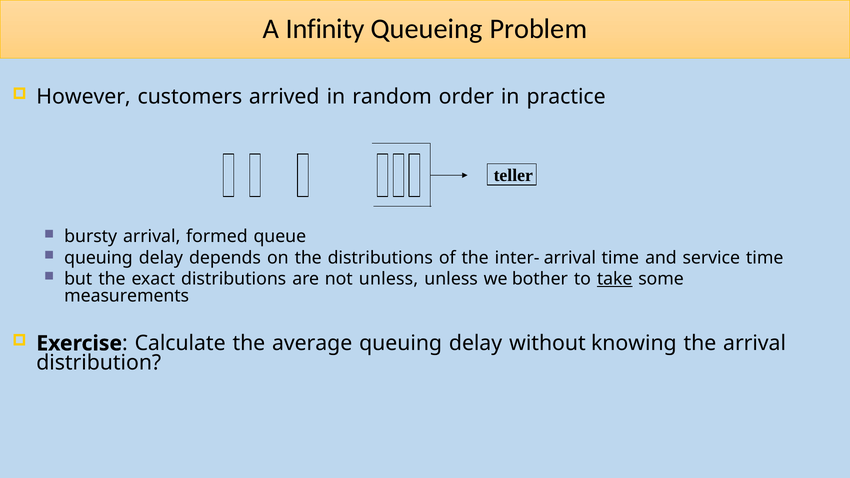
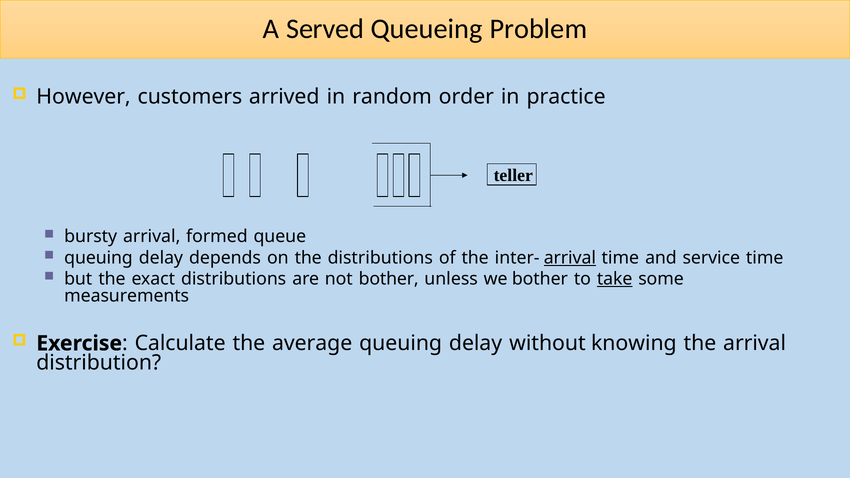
Infinity: Infinity -> Served (325, 29)
arrival underline: none -> present (570, 258)
not unless: unless -> bother (389, 279)
